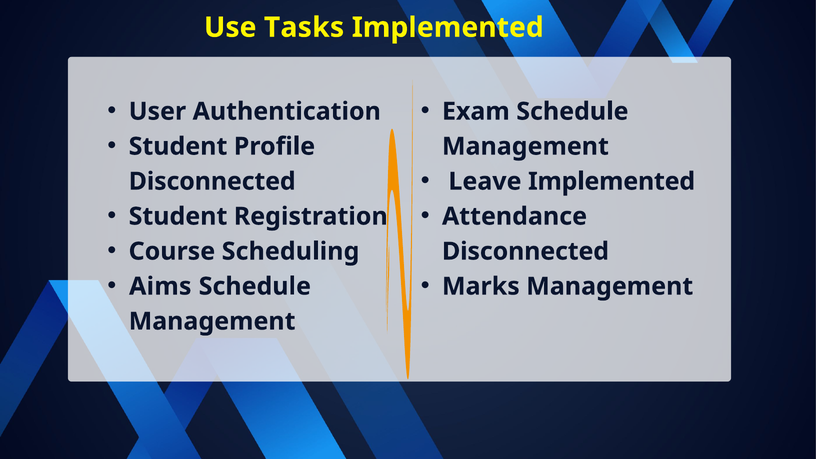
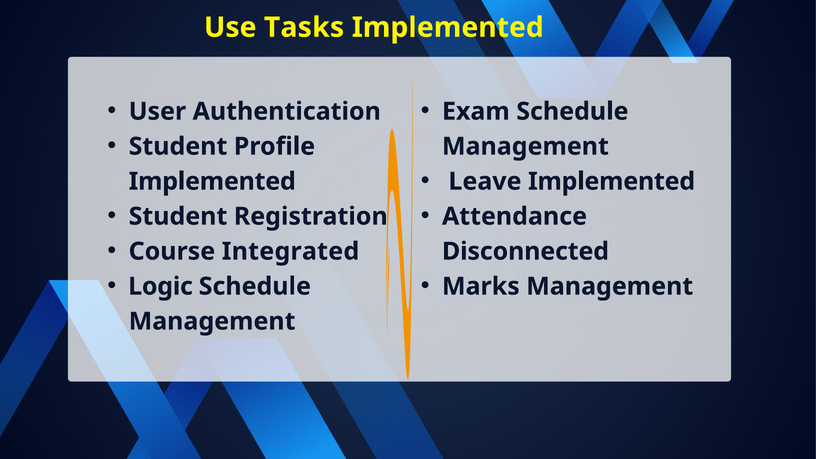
Disconnected: Disconnected -> Implemented (212, 181)
Scheduling: Scheduling -> Integrated (290, 251)
Aims: Aims -> Logic (161, 286)
